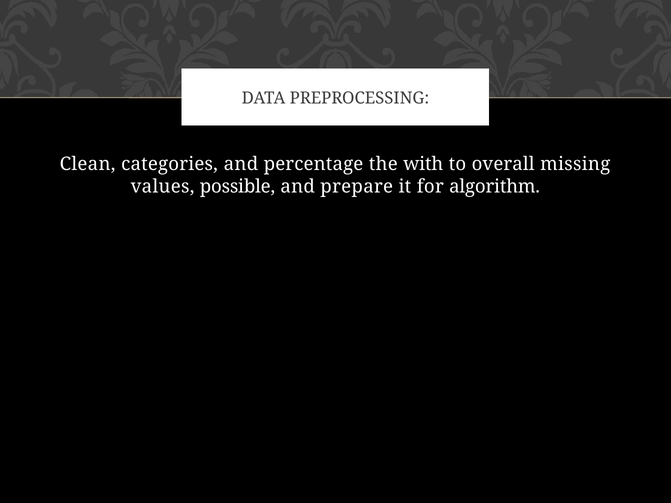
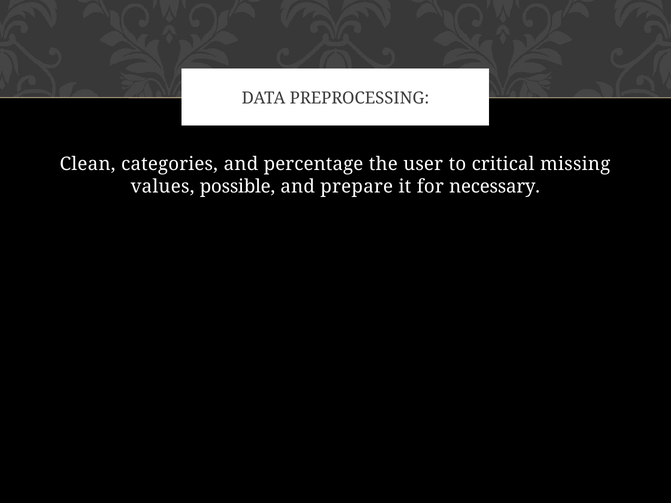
with: with -> user (423, 164)
overall: overall -> critical (503, 164)
algorithm: algorithm -> necessary (495, 187)
